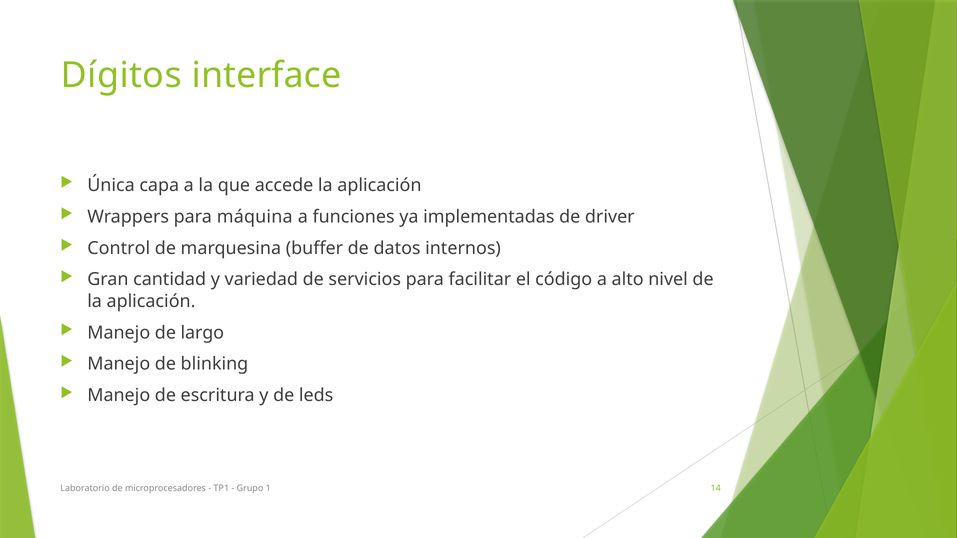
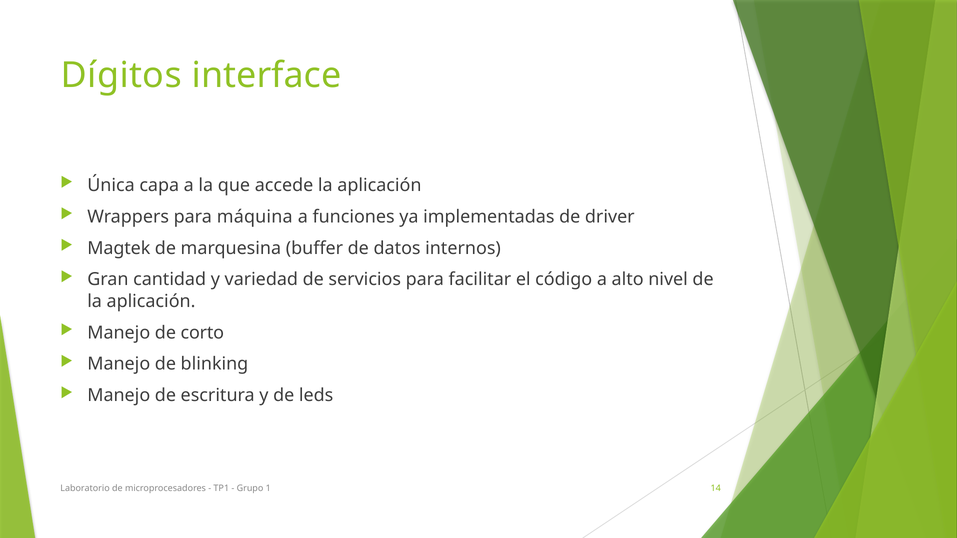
Control: Control -> Magtek (119, 248)
largo: largo -> corto (202, 333)
